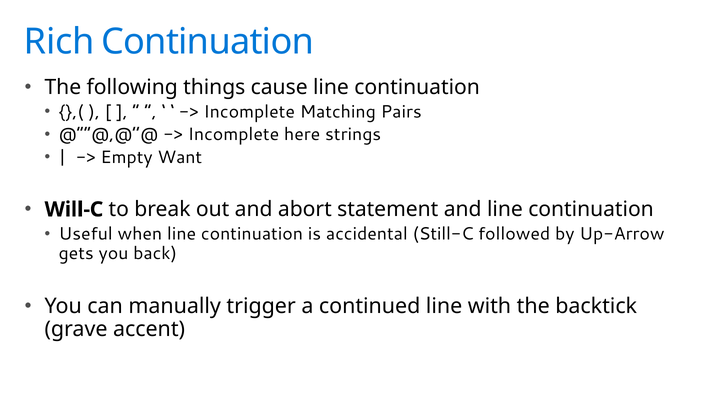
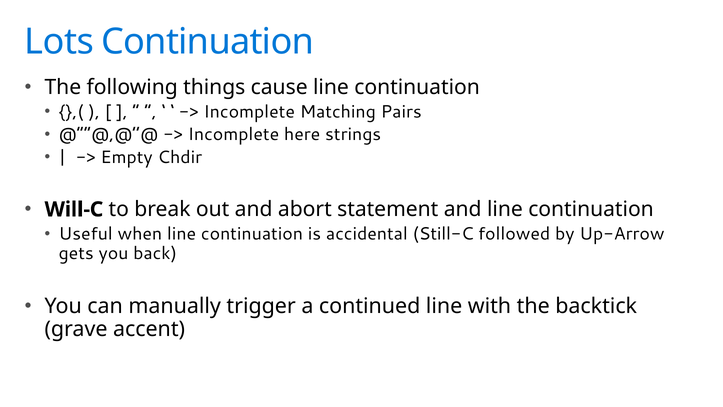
Rich: Rich -> Lots (59, 42)
Want: Want -> Chdir (180, 157)
